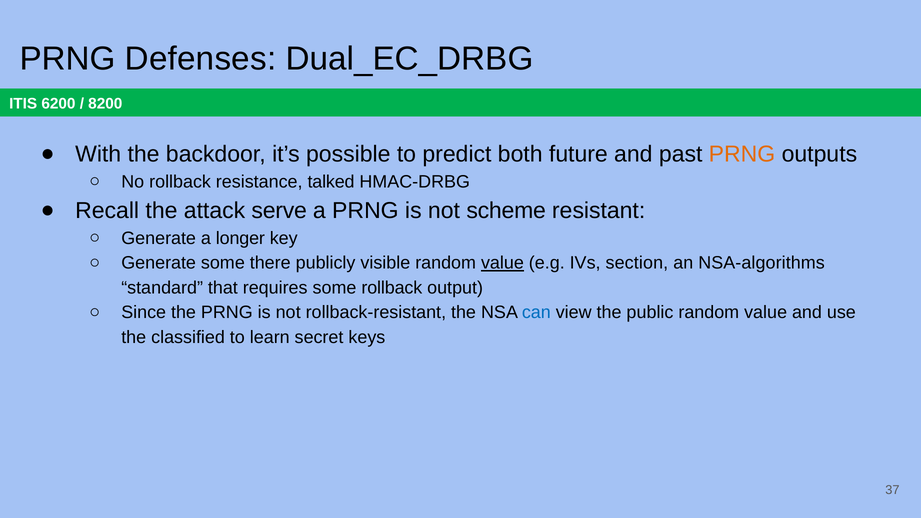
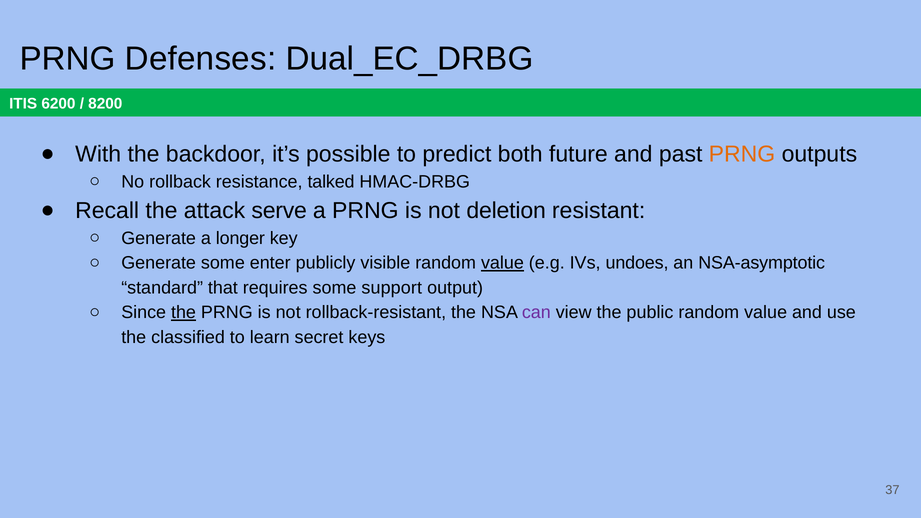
scheme: scheme -> deletion (506, 211)
there: there -> enter (270, 263)
section: section -> undoes (637, 263)
NSA-algorithms: NSA-algorithms -> NSA-asymptotic (762, 263)
some rollback: rollback -> support (392, 288)
the underline: none -> present (184, 313)
can colour: blue -> purple (536, 313)
